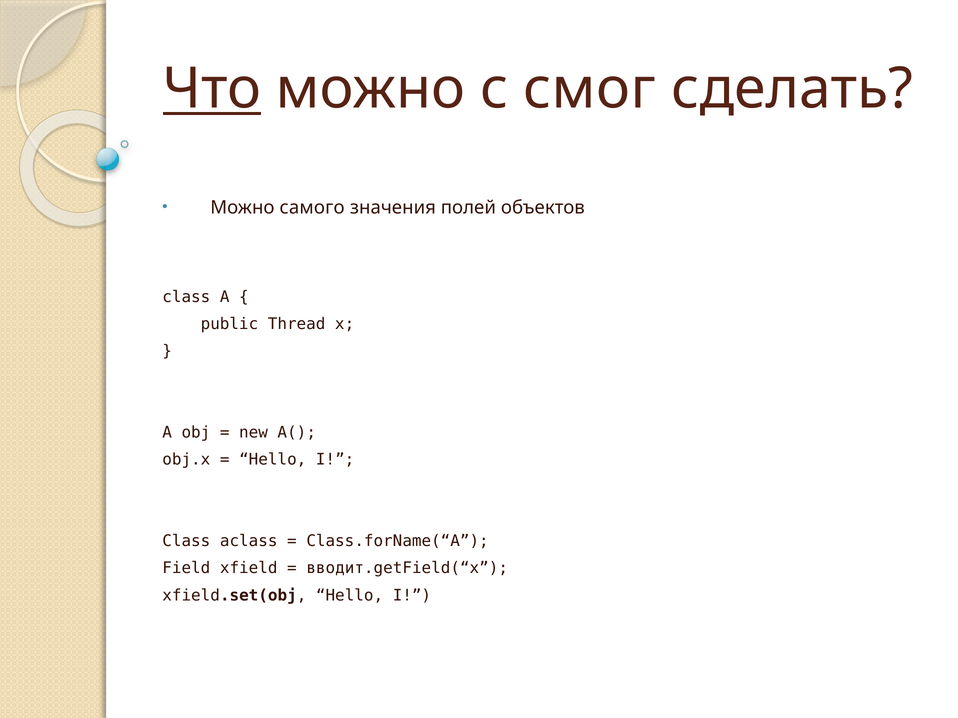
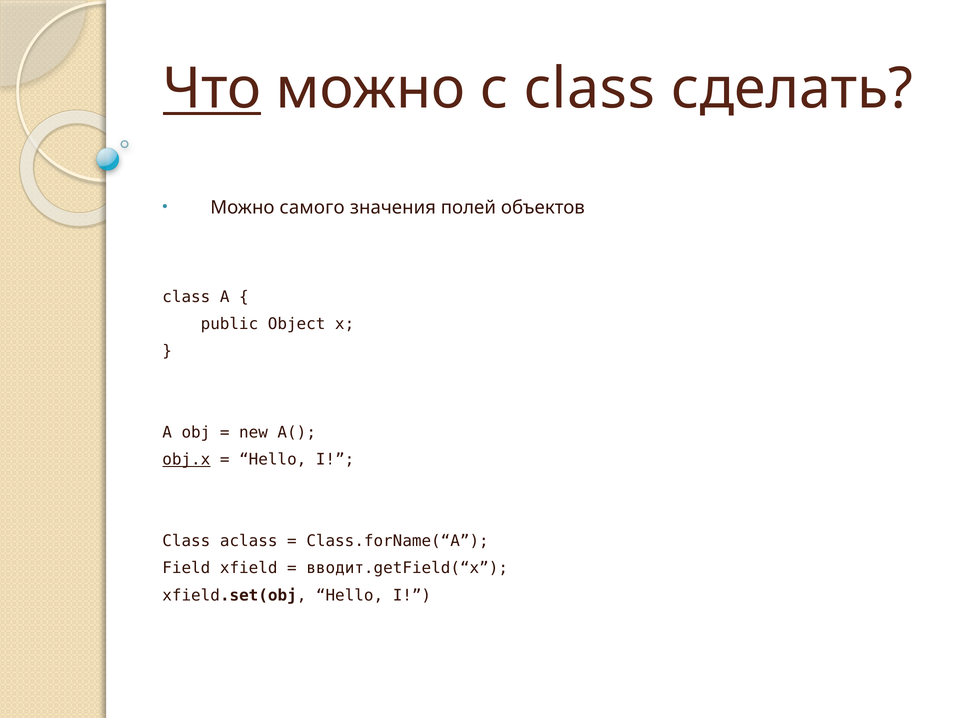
с смог: смог -> class (590, 89)
Thread: Thread -> Object (297, 324)
obj.x underline: none -> present (186, 460)
